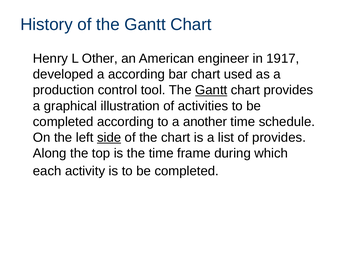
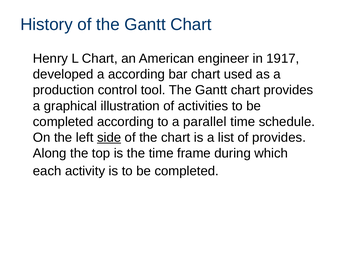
L Other: Other -> Chart (100, 58)
Gantt underline: present -> none (211, 90)
another: another -> parallel (205, 122)
